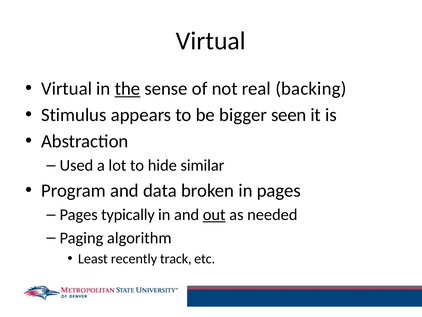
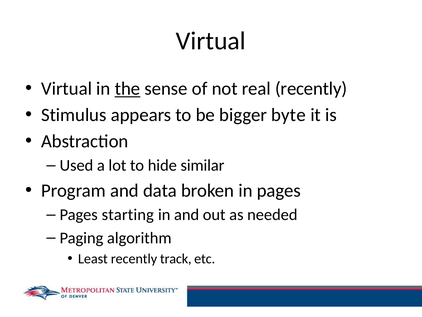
real backing: backing -> recently (311, 89)
seen: seen -> byte (289, 115)
typically: typically -> starting (128, 215)
out underline: present -> none (214, 215)
